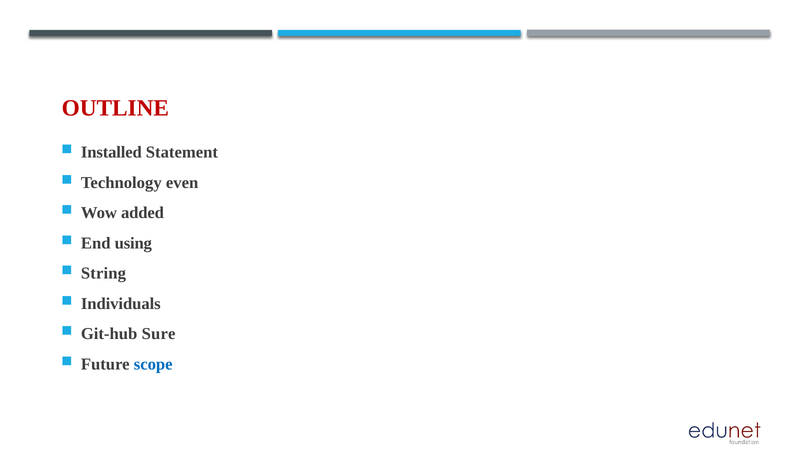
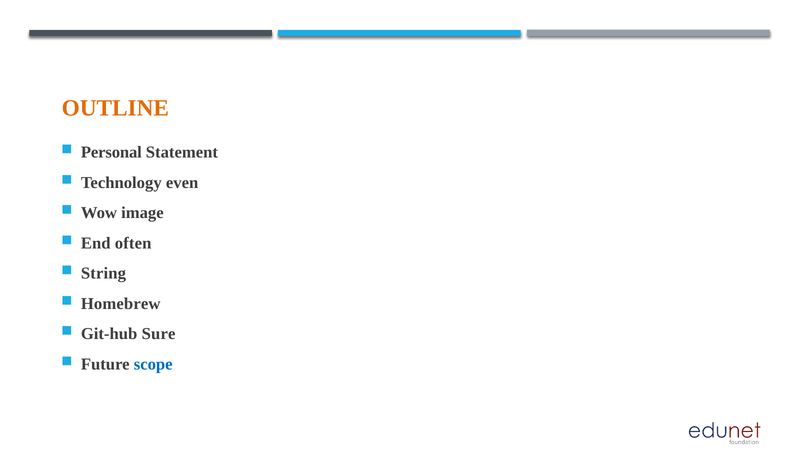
OUTLINE colour: red -> orange (115, 108)
Installed: Installed -> Personal (111, 153)
added: added -> image (142, 213)
using: using -> often (133, 243)
Individuals: Individuals -> Homebrew (121, 304)
